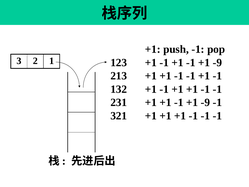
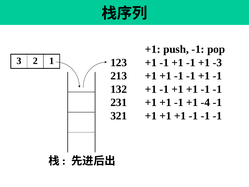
-9: -9 -> -3 (217, 63)
-9: -9 -> -4 (205, 102)
